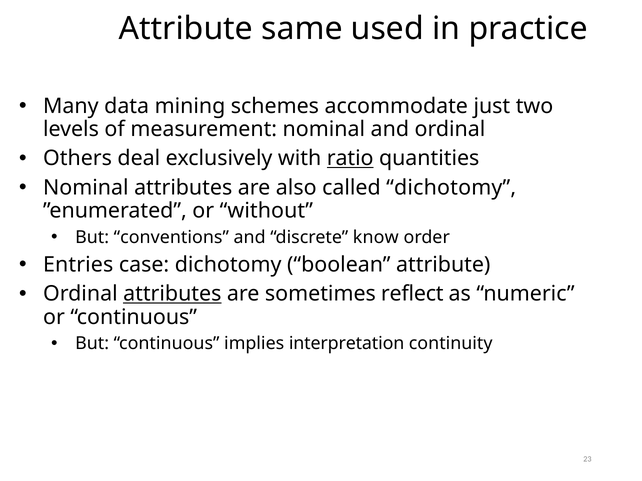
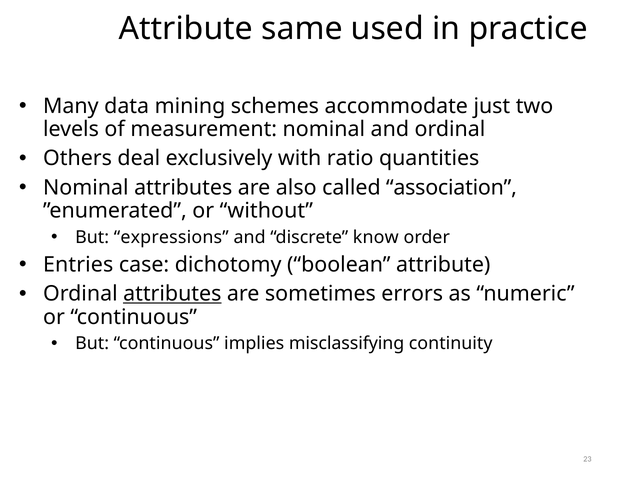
ratio underline: present -> none (350, 159)
called dichotomy: dichotomy -> association (451, 188)
conventions: conventions -> expressions (171, 237)
reflect: reflect -> errors (412, 294)
interpretation: interpretation -> misclassifying (347, 344)
